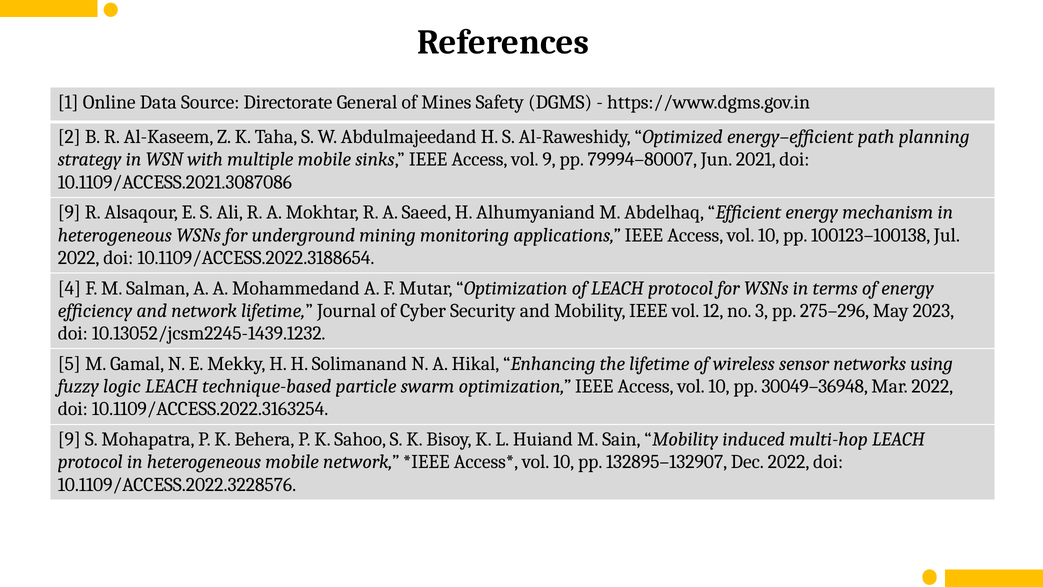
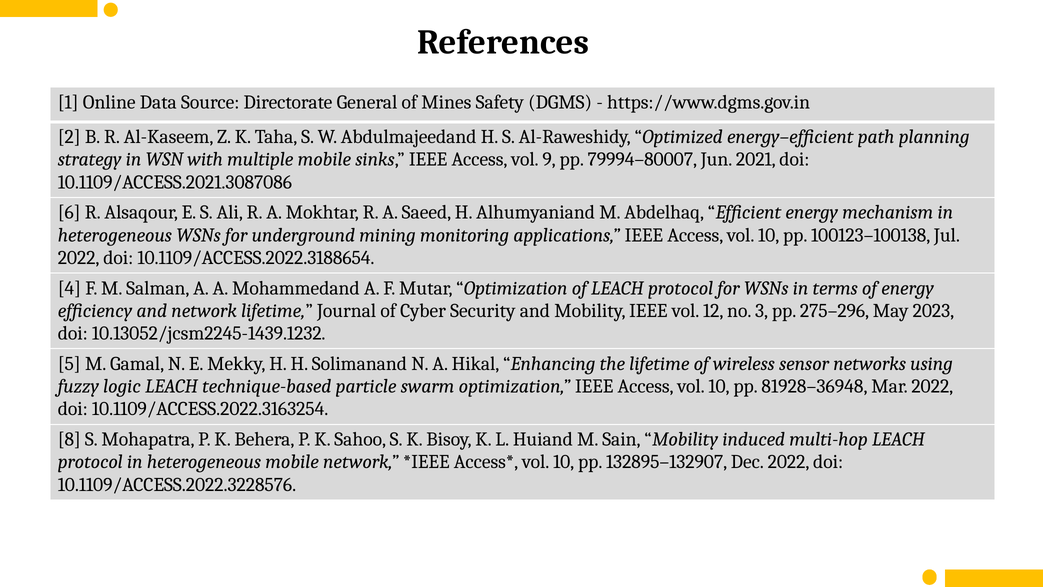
9: 9 -> 6 (69, 212)
30049–36948: 30049–36948 -> 81928–36948 (815, 386)
9: 9 -> 8 (69, 439)
